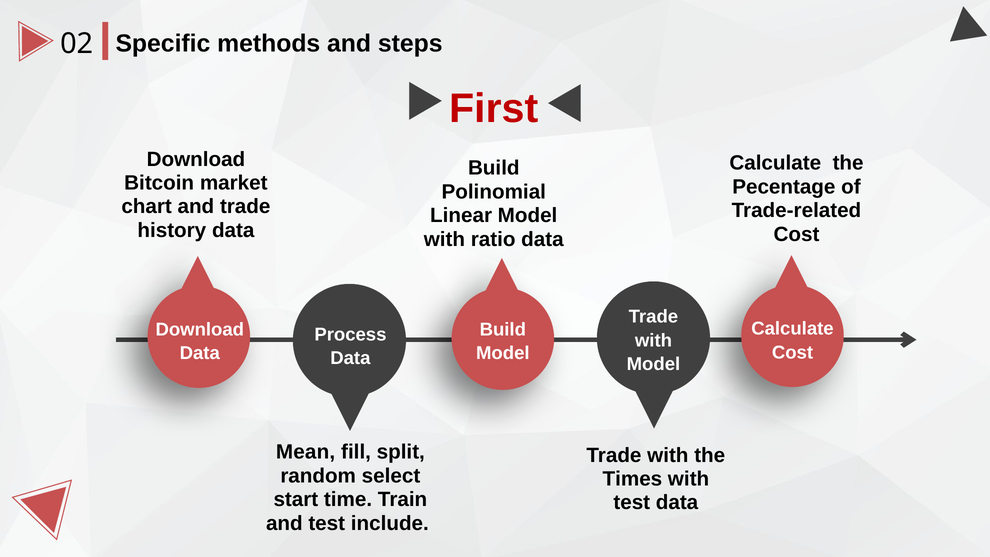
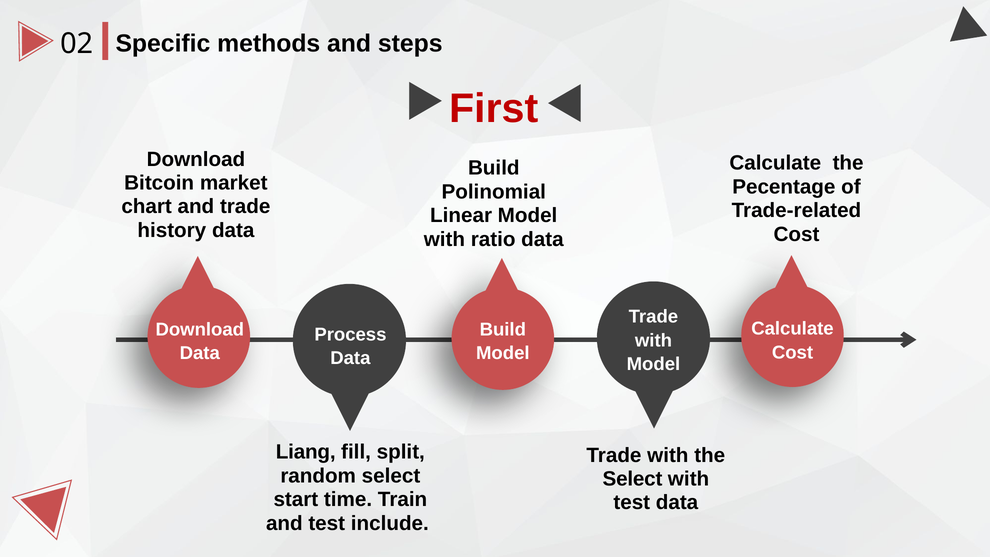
Mean: Mean -> Liang (306, 452)
Times: Times -> Select (632, 479)
